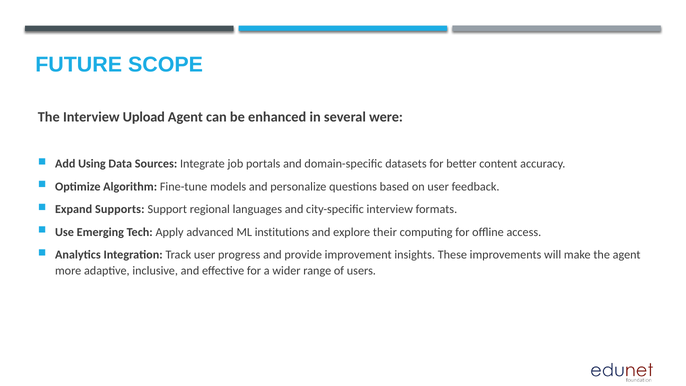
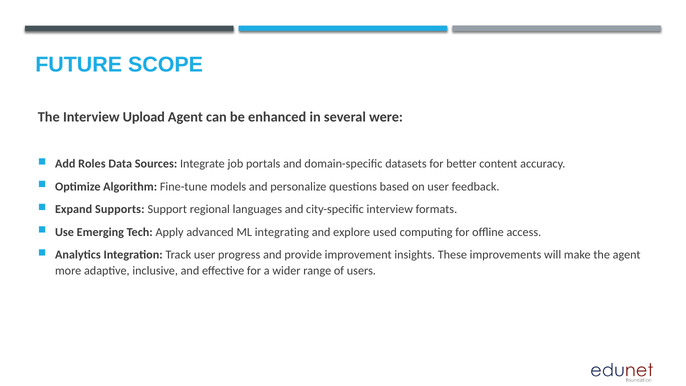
Using: Using -> Roles (92, 164)
institutions: institutions -> integrating (282, 232)
their: their -> used (385, 232)
